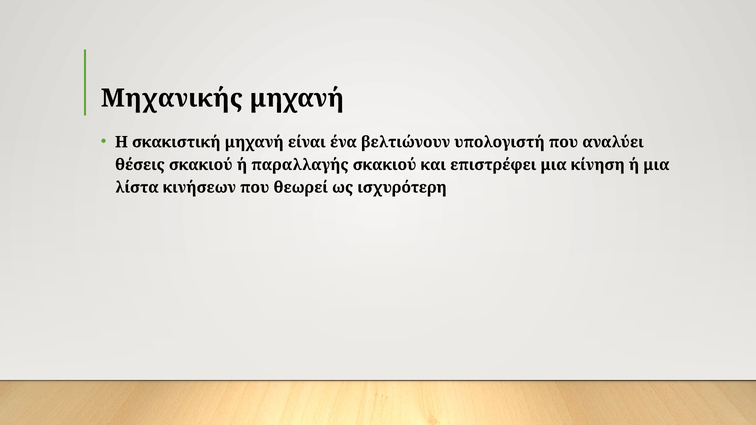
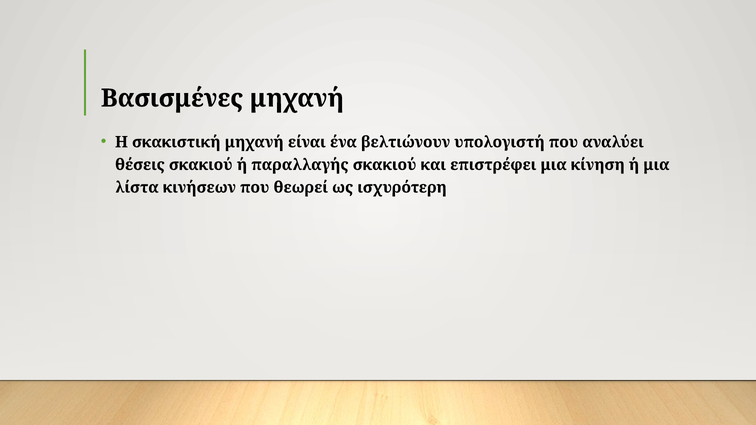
Μηχανικής: Μηχανικής -> Βασισμένες (172, 98)
